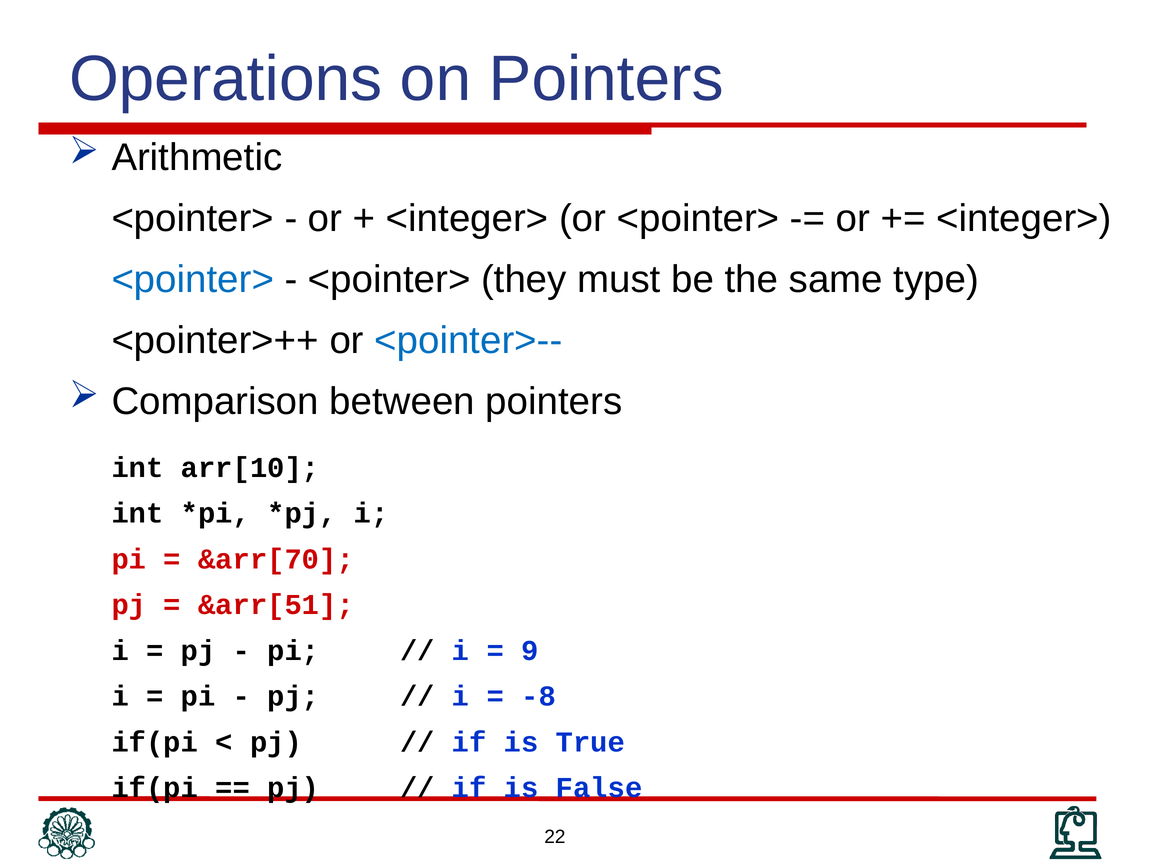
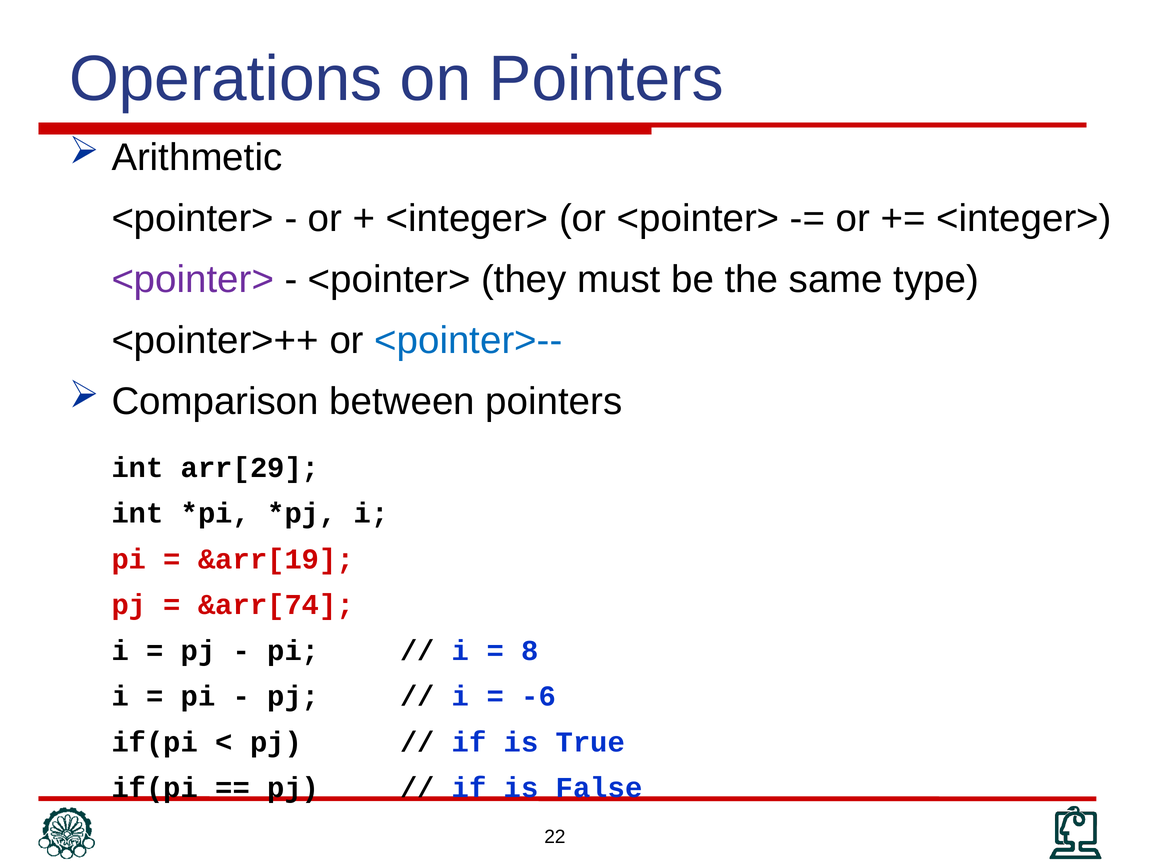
<pointer> colour: blue -> purple (193, 279)
arr[10: arr[10 -> arr[29 (250, 467)
&arr[70: &arr[70 -> &arr[19 (276, 559)
&arr[51: &arr[51 -> &arr[74 (276, 604)
9: 9 -> 8 (530, 650)
-8: -8 -> -6 (539, 696)
